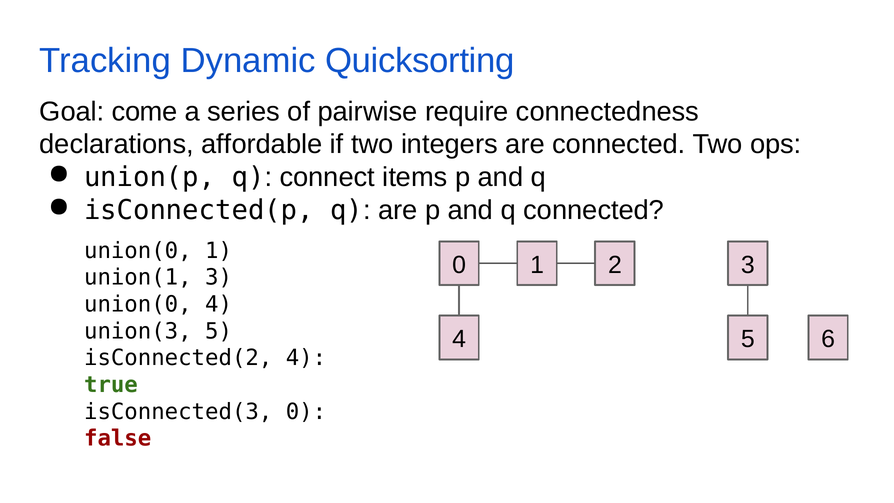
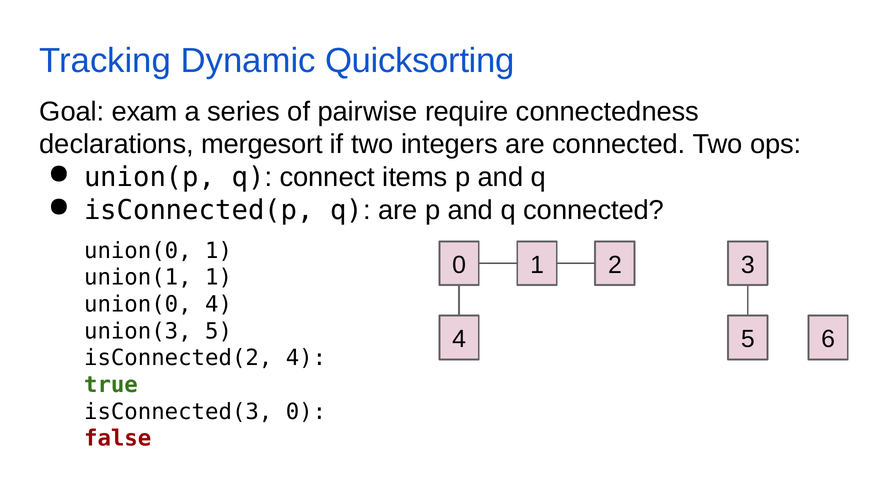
come: come -> exam (145, 112)
affordable: affordable -> mergesort (262, 144)
union(1 3: 3 -> 1 (219, 277)
